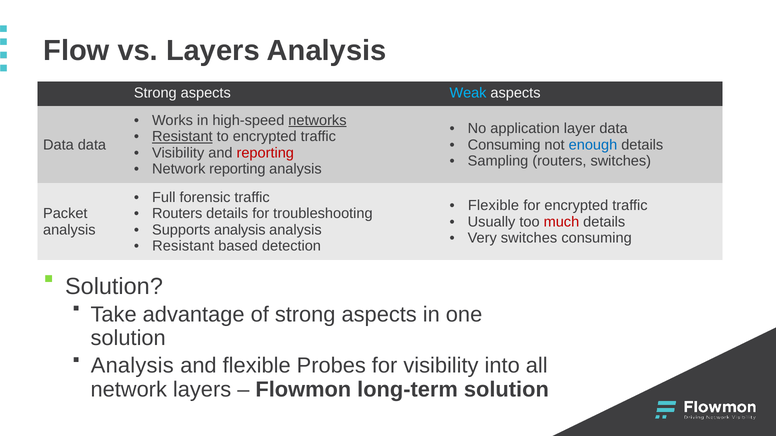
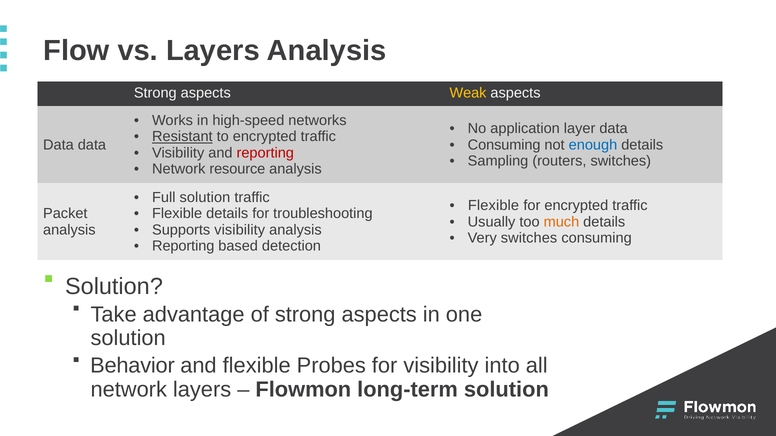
Weak colour: light blue -> yellow (468, 93)
networks underline: present -> none (317, 120)
Network reporting: reporting -> resource (237, 169)
Full forensic: forensic -> solution (205, 198)
Routers: Routers -> Flexible (177, 214)
much colour: red -> orange (561, 222)
Supports analysis: analysis -> visibility (240, 230)
Resistant: Resistant -> Reporting (183, 246)
Analysis: Analysis -> Behavior (132, 366)
